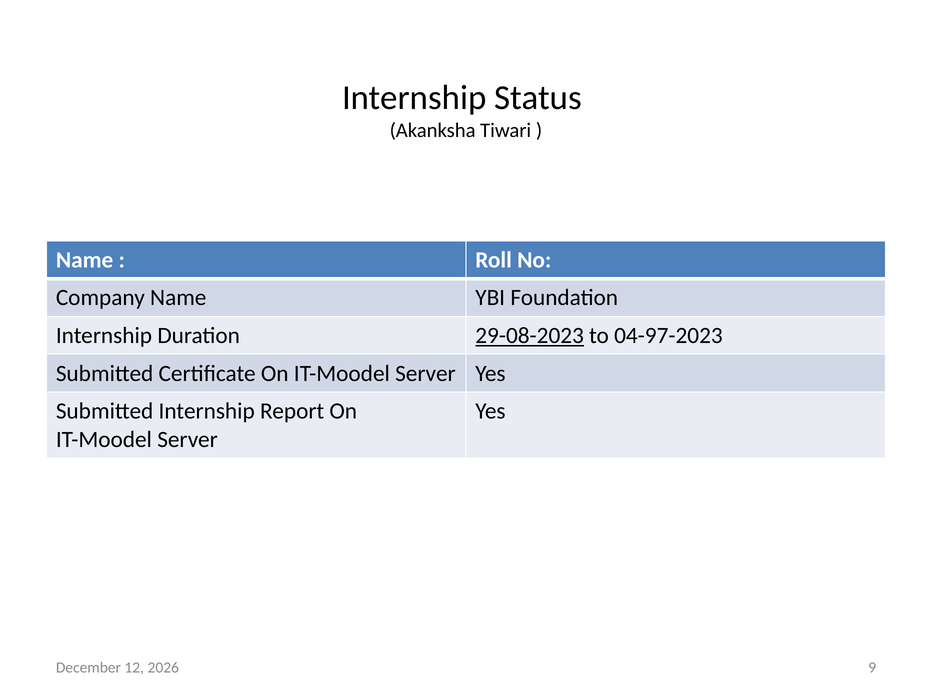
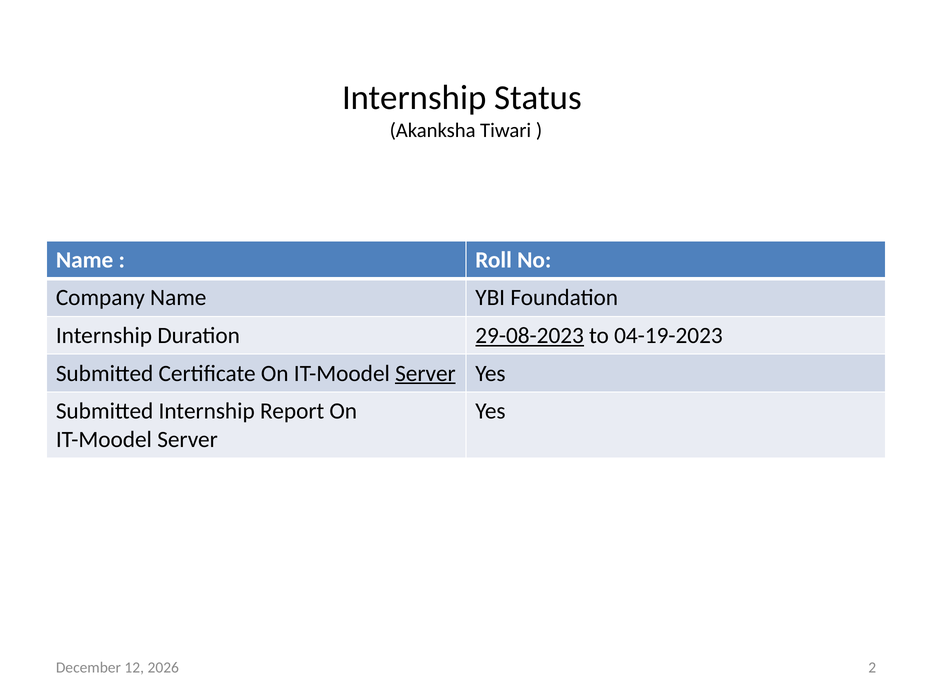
04-97-2023: 04-97-2023 -> 04-19-2023 (668, 336)
Server underline: none -> present (425, 373)
9: 9 -> 2 (872, 667)
